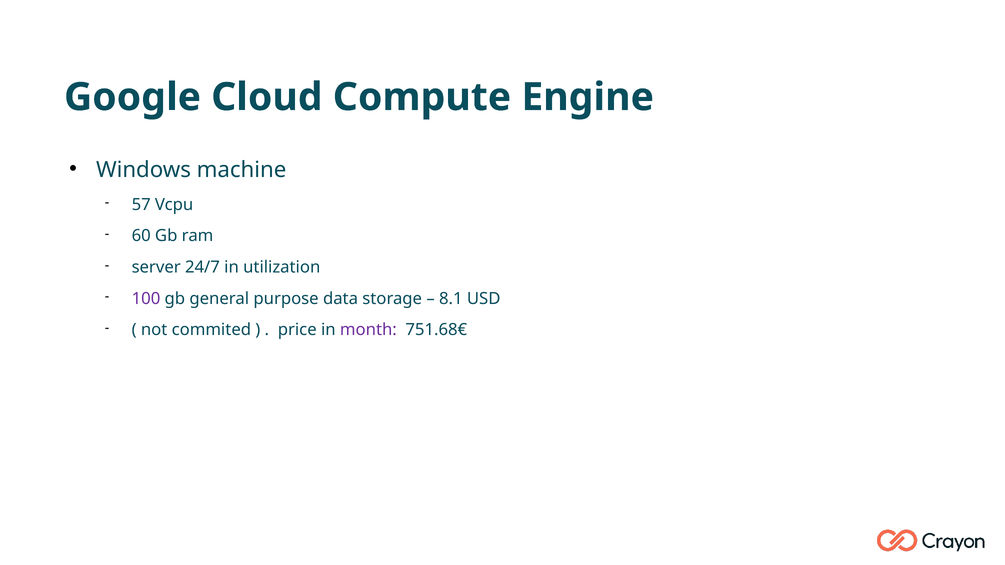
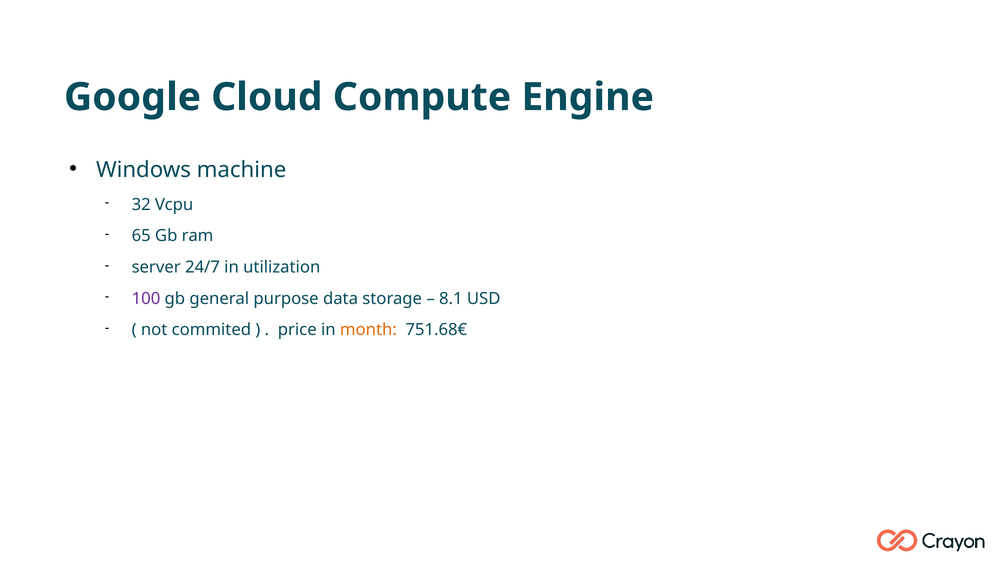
57: 57 -> 32 (141, 205)
60: 60 -> 65 (141, 236)
month colour: purple -> orange (368, 330)
